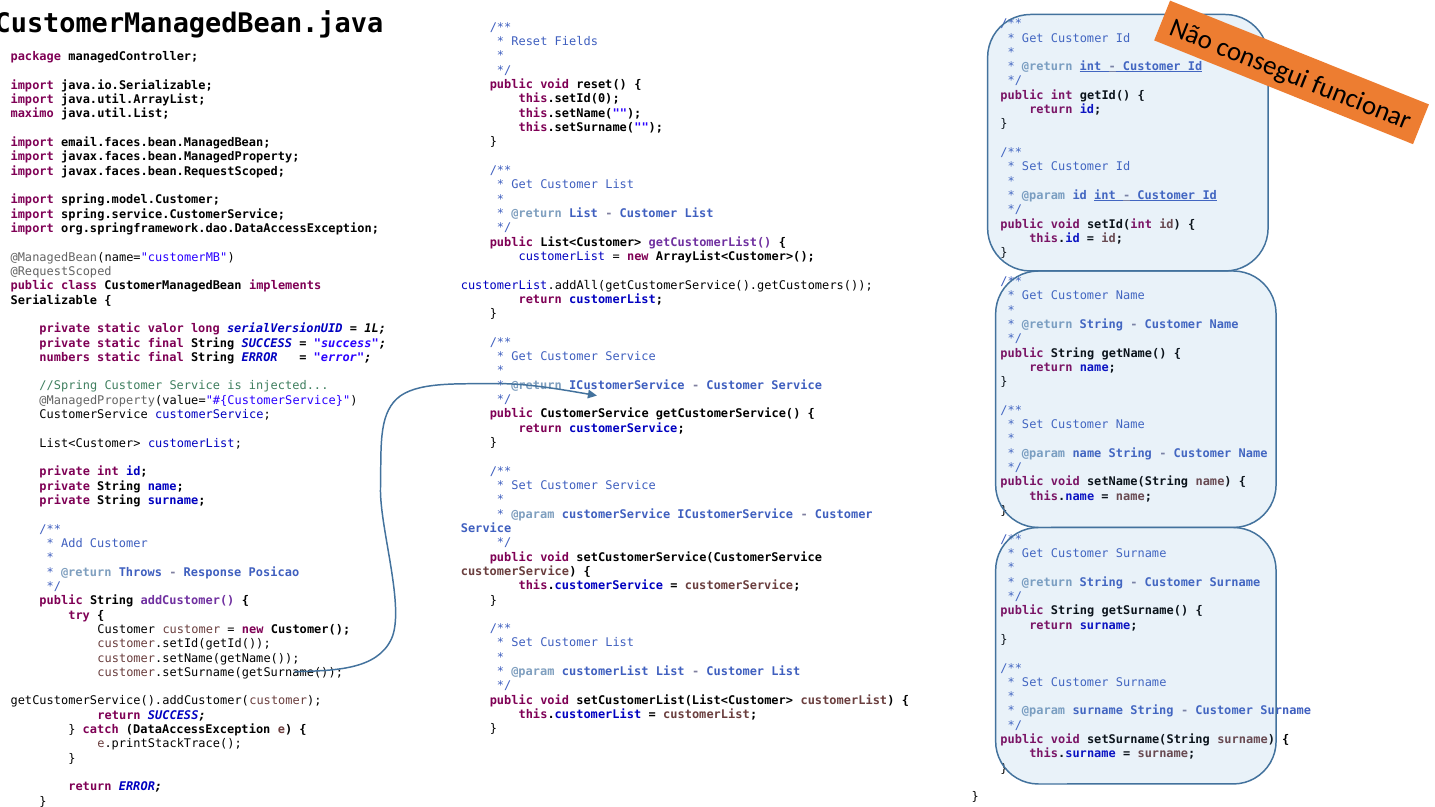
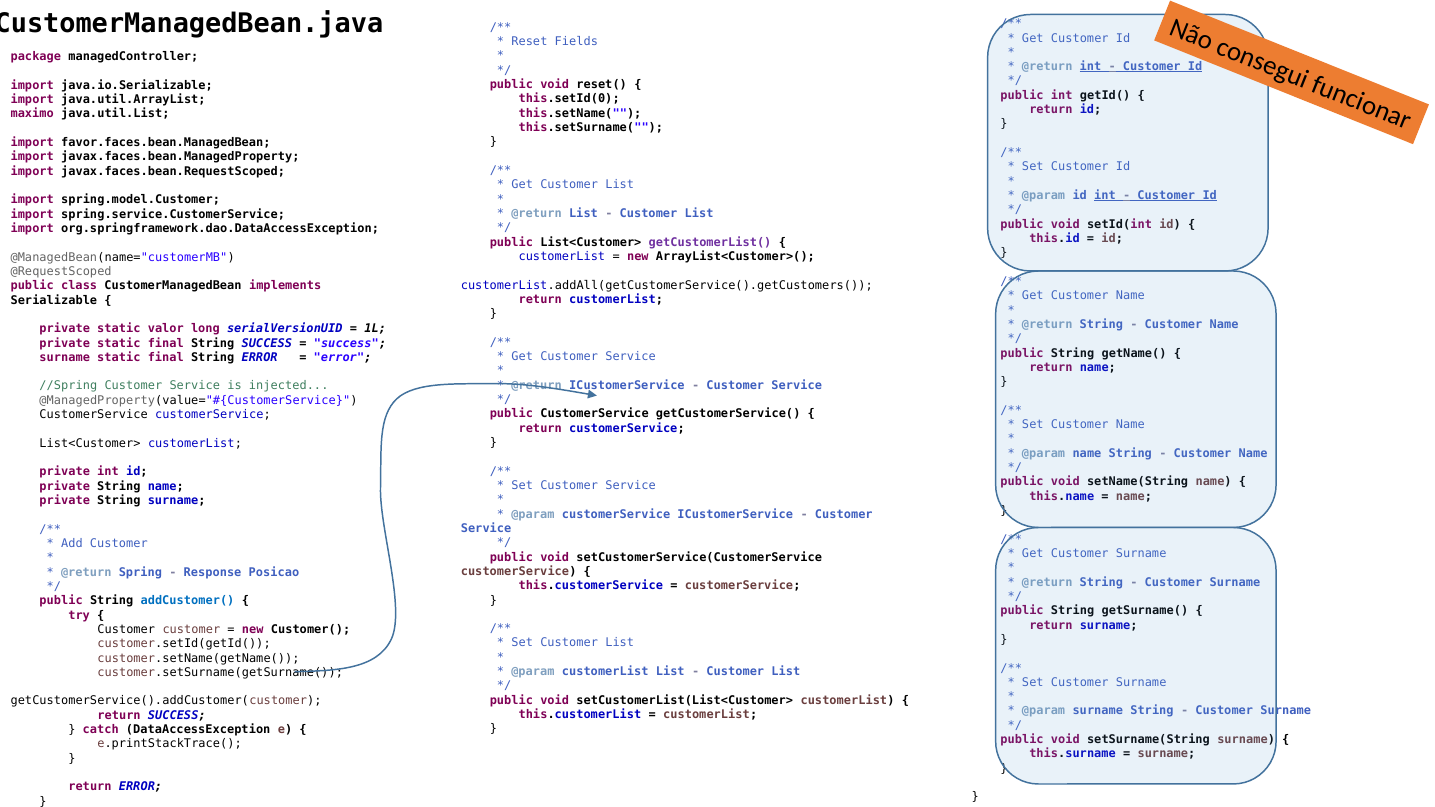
email.faces.bean.ManagedBean: email.faces.bean.ManagedBean -> favor.faces.bean.ManagedBean (166, 143)
numbers: numbers -> surname (65, 357)
Throws: Throws -> Spring (140, 572)
addCustomer( colour: purple -> blue (187, 601)
